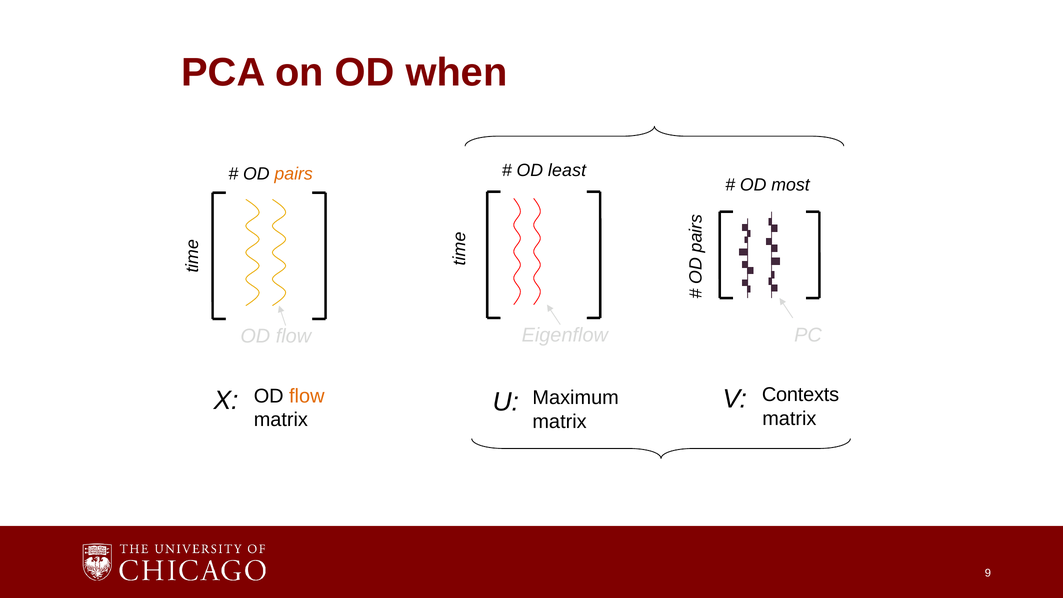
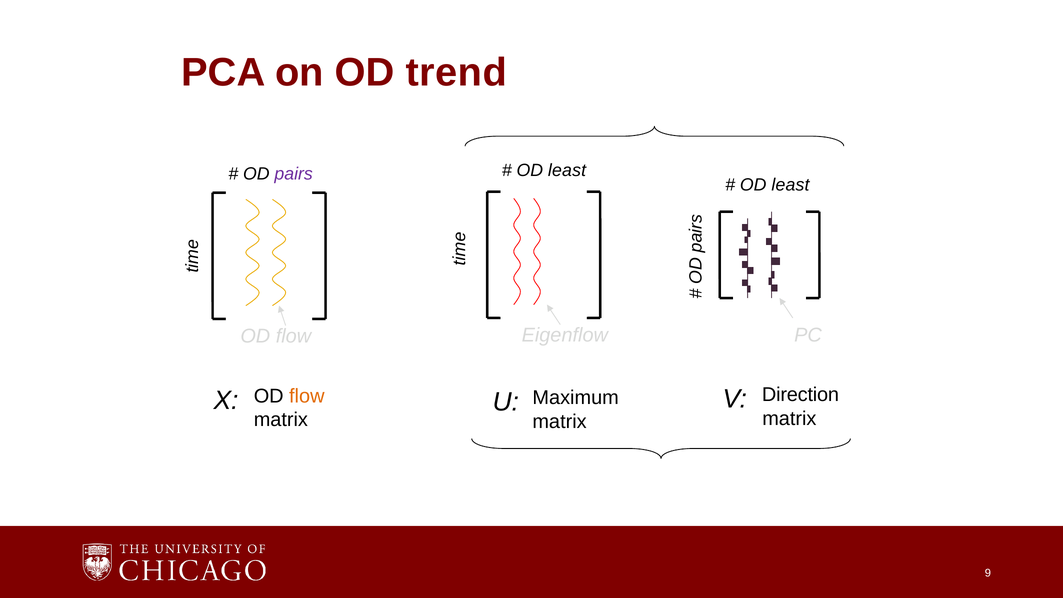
when: when -> trend (456, 73)
pairs colour: orange -> purple (294, 174)
most: most -> least (790, 185)
Contexts: Contexts -> Direction (801, 395)
